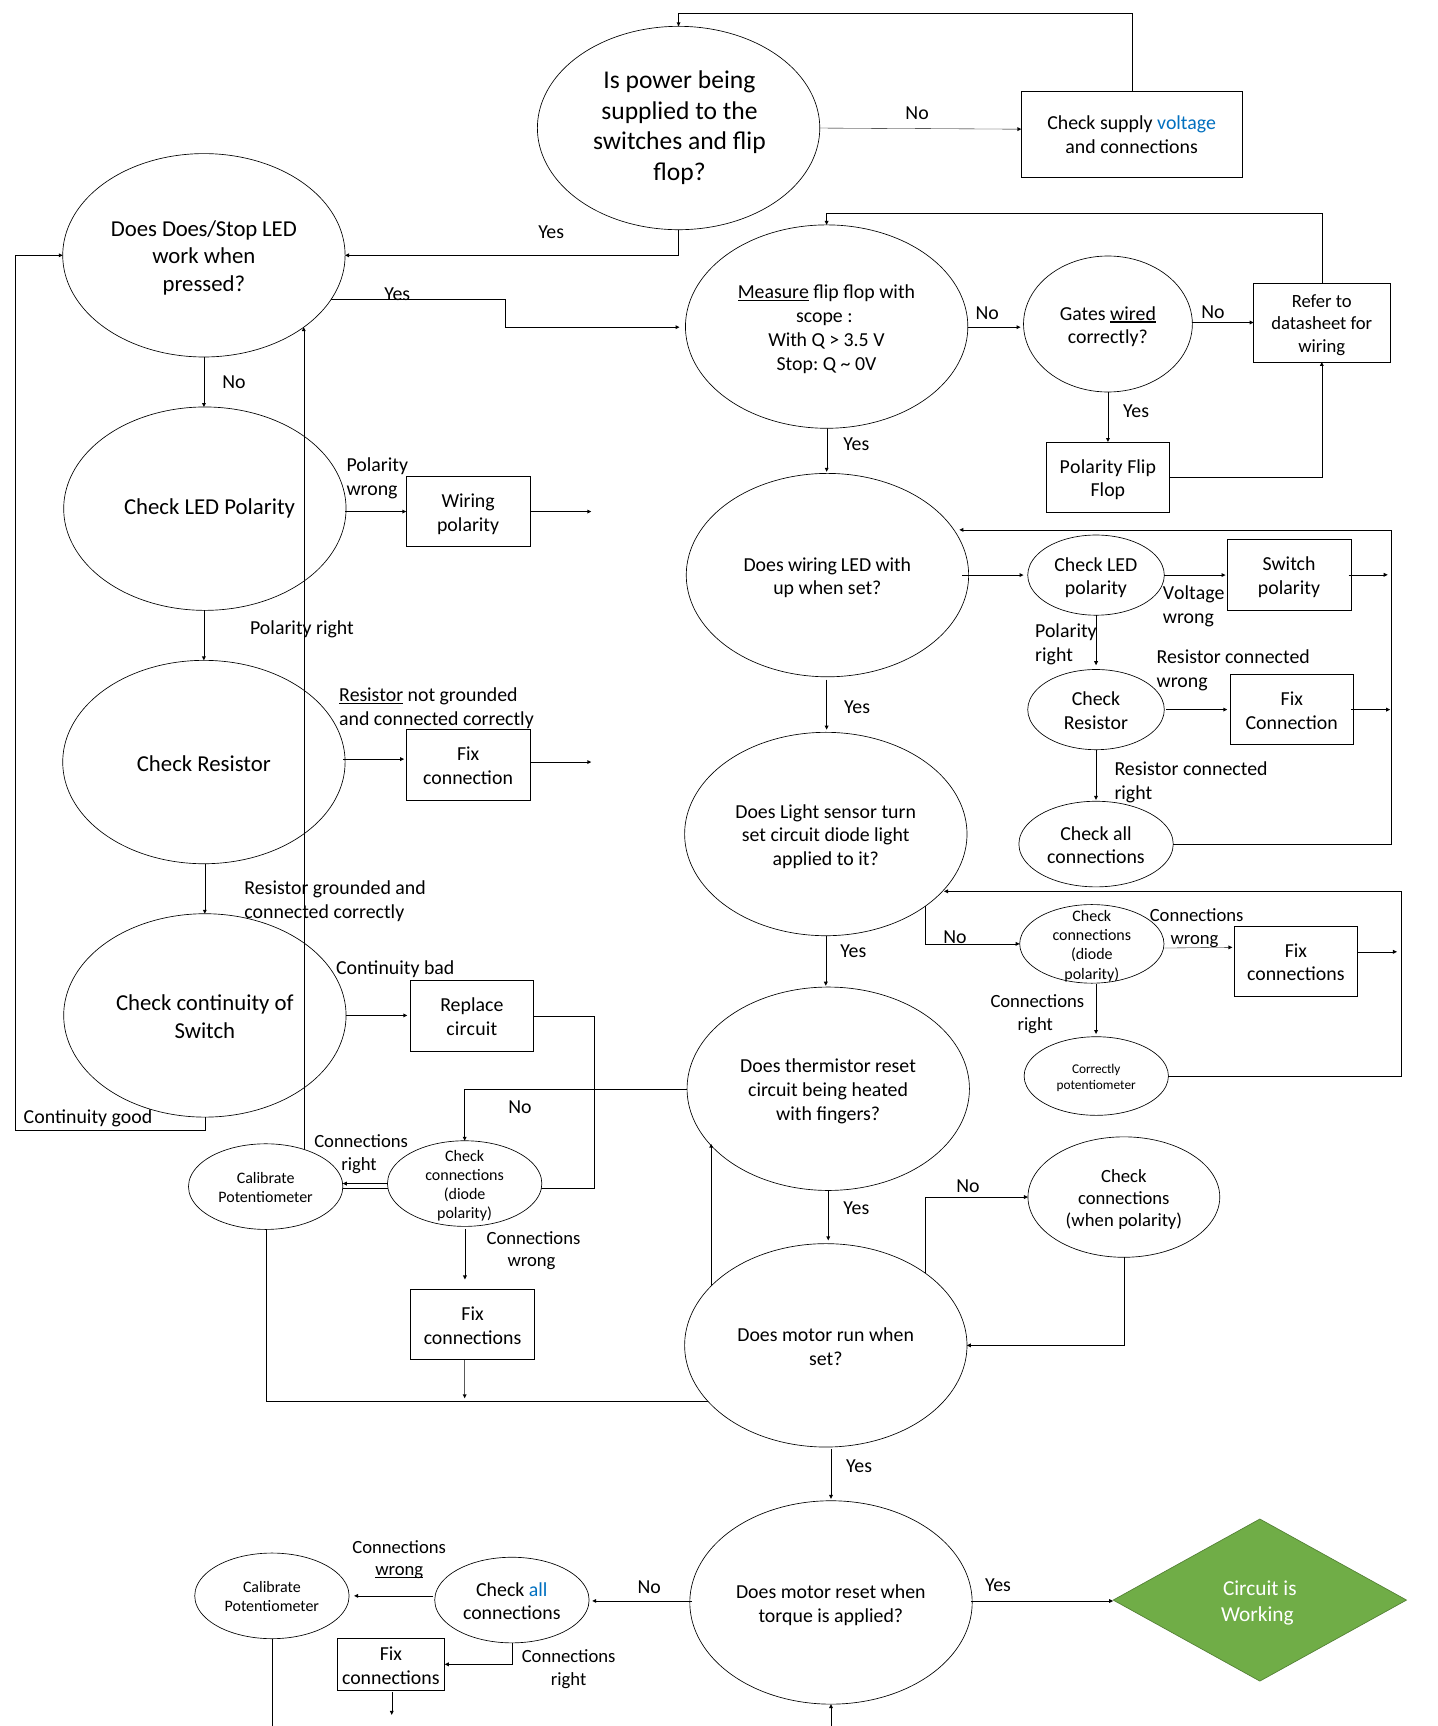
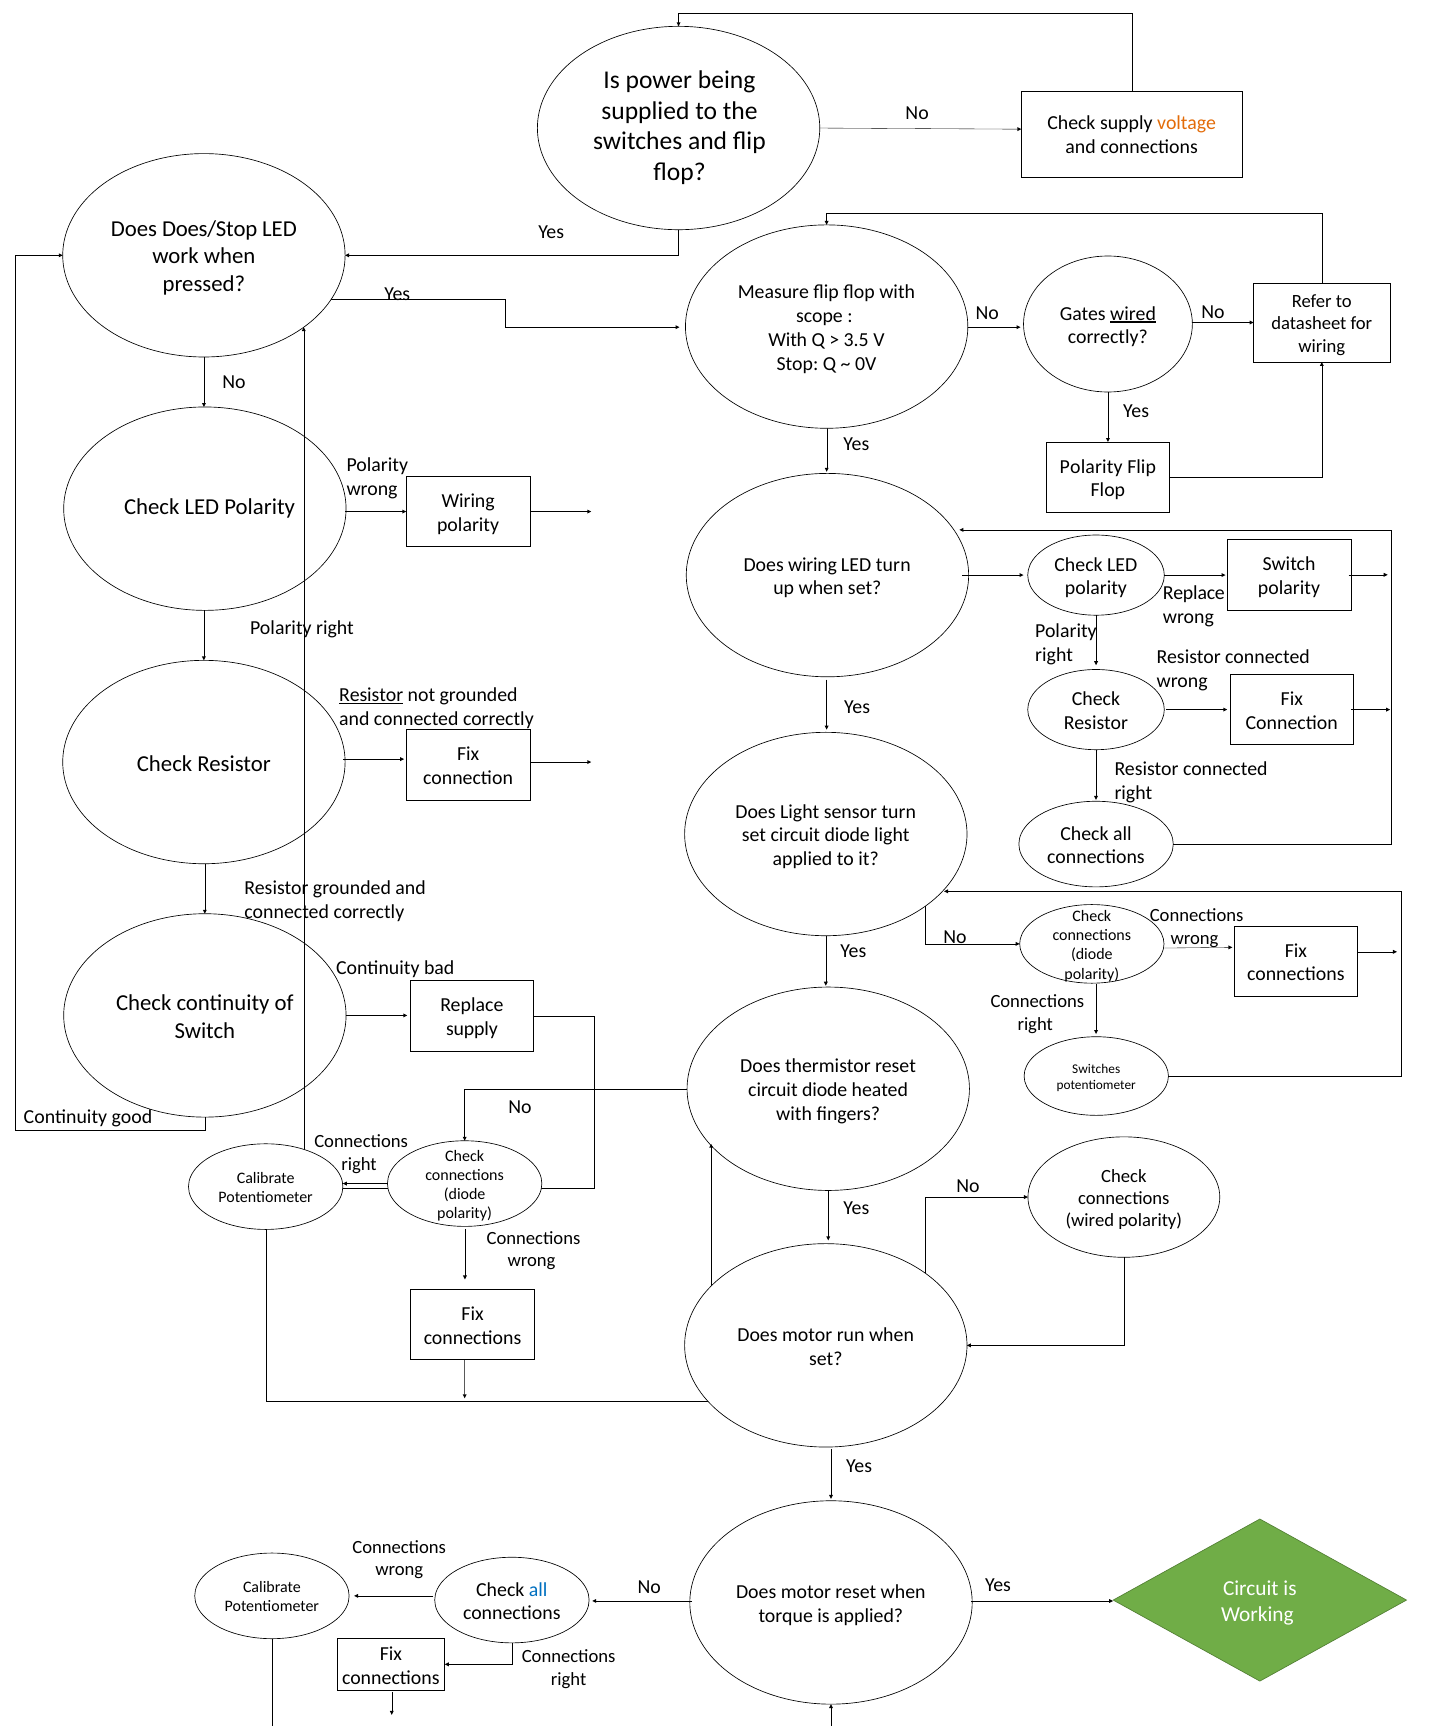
voltage colour: blue -> orange (1187, 123)
Measure underline: present -> none (773, 292)
LED with: with -> turn (893, 564)
Voltage: Voltage -> Replace (1194, 593)
circuit: circuit -> supply (472, 1029)
Correctly: Correctly -> Switches (1096, 1069)
being: being -> diode (825, 1090)
when: when -> wired (1090, 1220)
wrong underline: present -> none (399, 1569)
